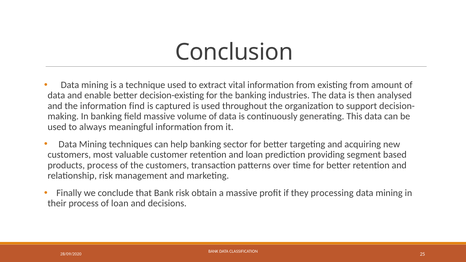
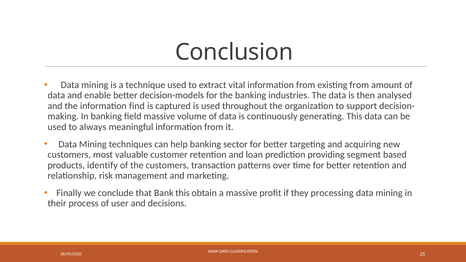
decision-existing: decision-existing -> decision-models (172, 95)
products process: process -> identify (102, 165)
Bank risk: risk -> this (183, 193)
of loan: loan -> user (120, 204)
